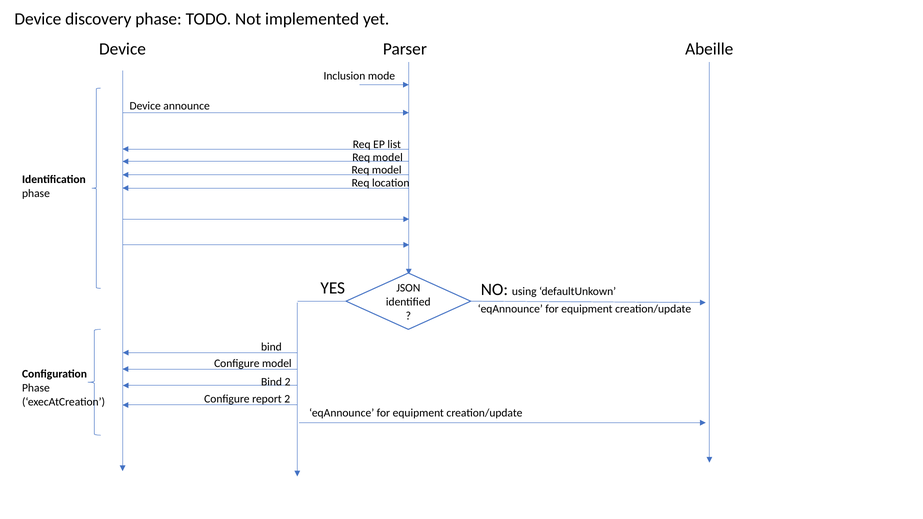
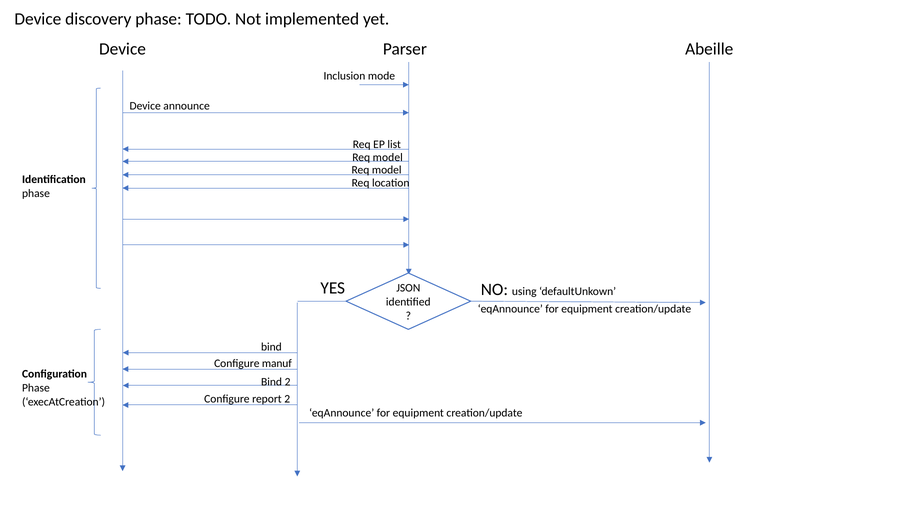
Configure model: model -> manuf (277, 364)
